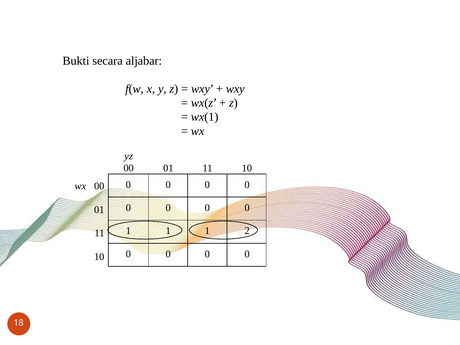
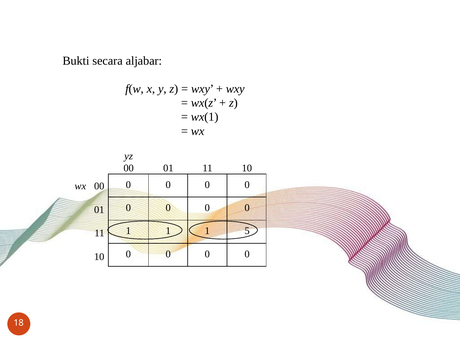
2: 2 -> 5 (247, 231)
